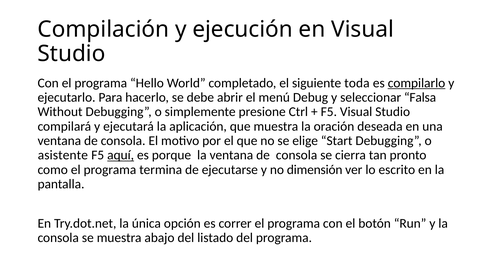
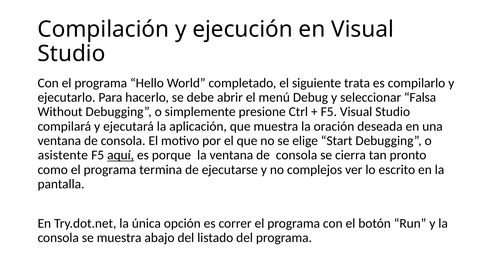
toda: toda -> trata (357, 83)
compilarlo underline: present -> none (417, 83)
dimensión: dimensión -> complejos (315, 169)
